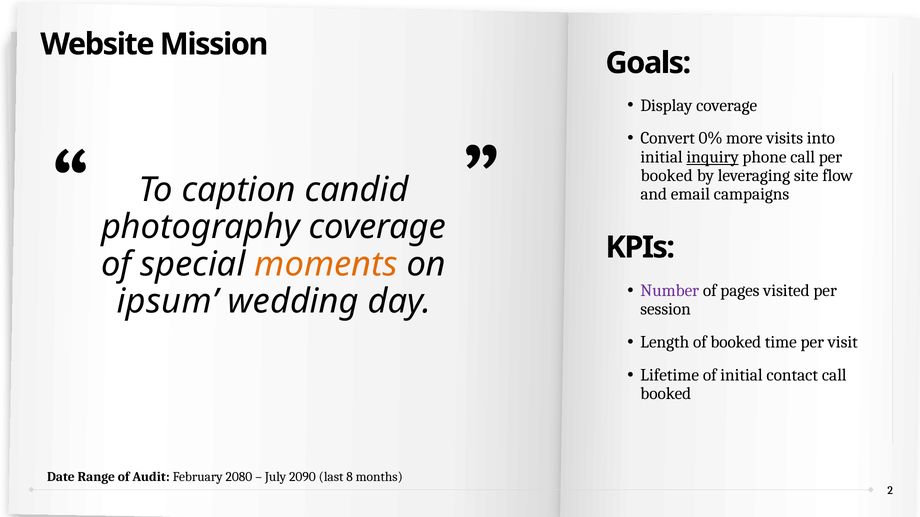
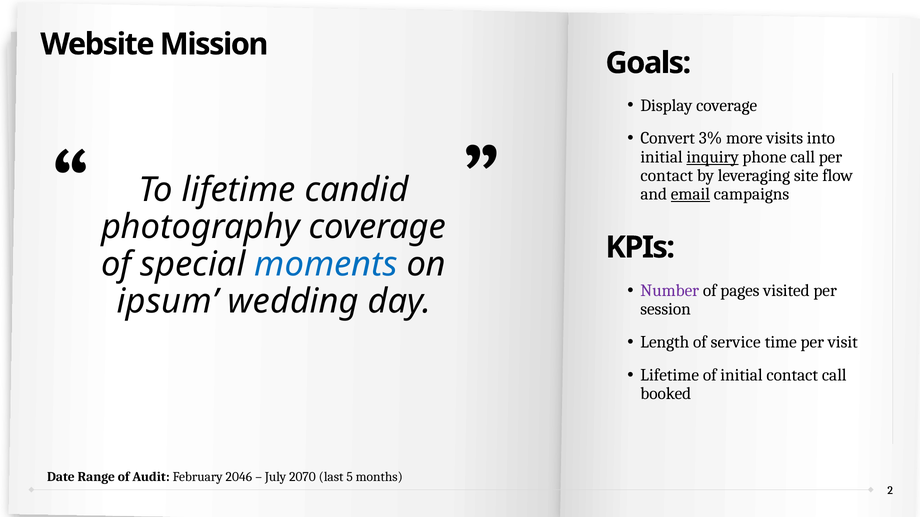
0%: 0% -> 3% (710, 138)
booked: booked -> contact (667, 176)
To caption: caption -> lifetime (239, 190)
email underline: none -> present (690, 194)
moments colour: orange -> blue (326, 264)
of booked: booked -> service (736, 342)
2080: 2080 -> 2046 (239, 477)
2090: 2090 -> 2070 (302, 477)
8: 8 -> 5 (350, 477)
